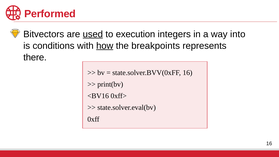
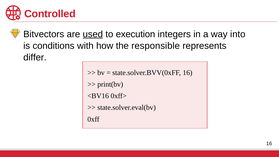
Performed: Performed -> Controlled (50, 14)
how underline: present -> none (105, 46)
breakpoints: breakpoints -> responsible (156, 46)
there: there -> differ (35, 57)
